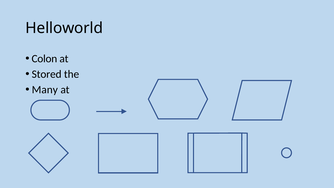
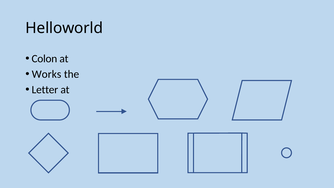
Stored: Stored -> Works (47, 74)
Many: Many -> Letter (45, 90)
